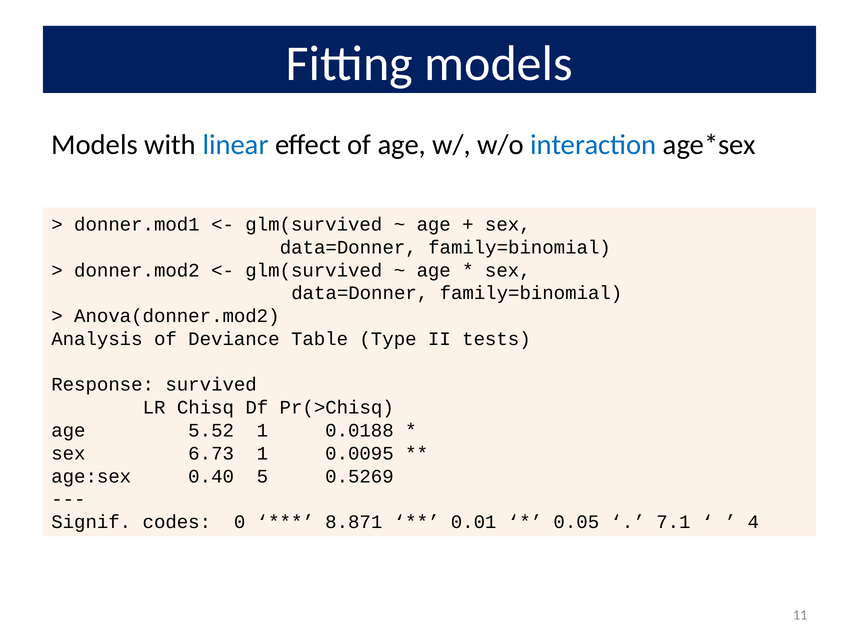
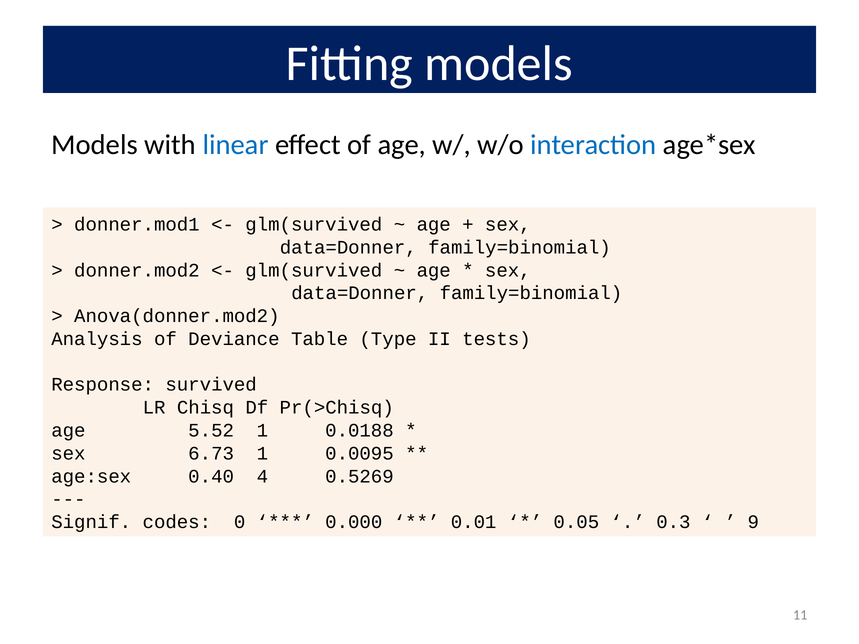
5: 5 -> 4 (262, 476)
8.871: 8.871 -> 0.000 (354, 522)
7.1: 7.1 -> 0.3 (673, 522)
4: 4 -> 9 (753, 522)
